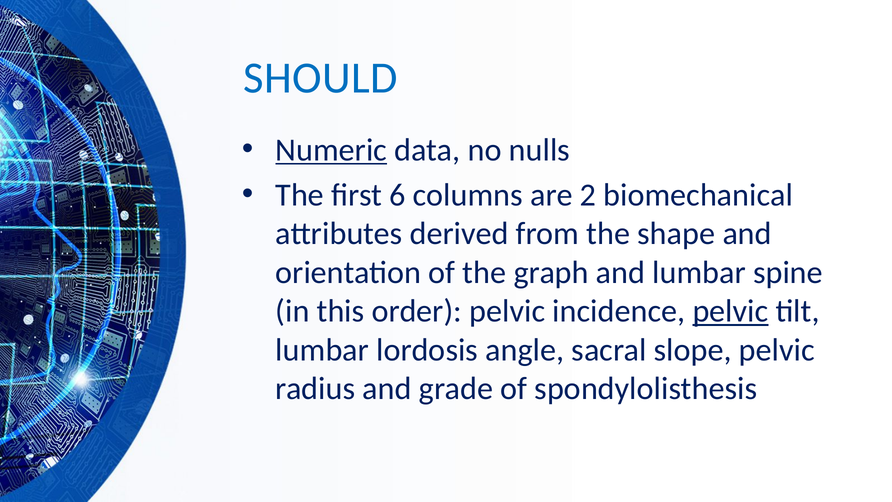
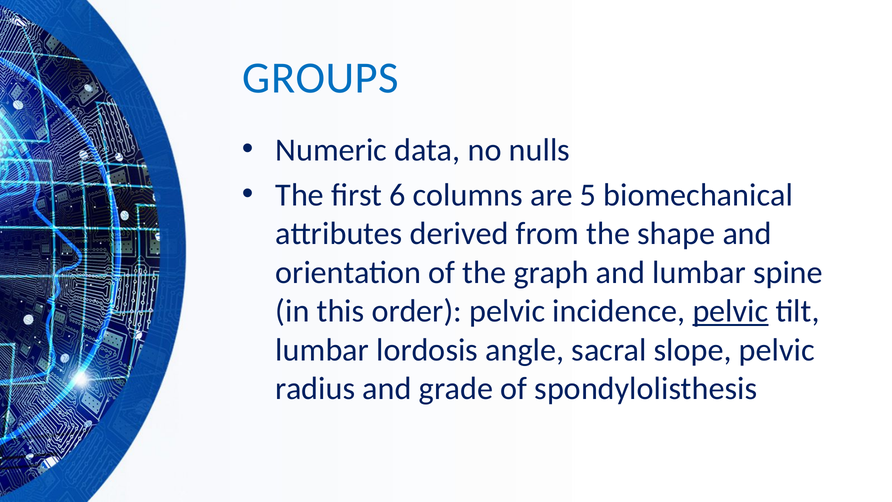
SHOULD: SHOULD -> GROUPS (321, 78)
Numeric underline: present -> none (331, 150)
2: 2 -> 5 (588, 195)
